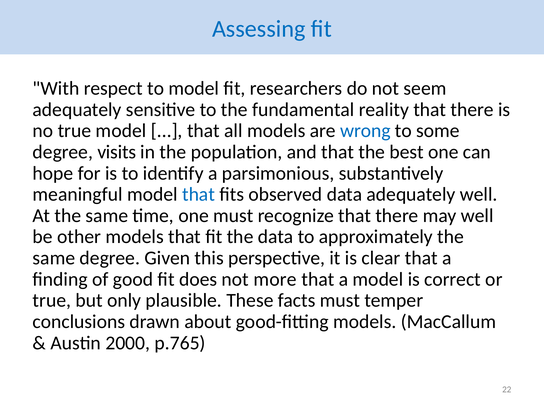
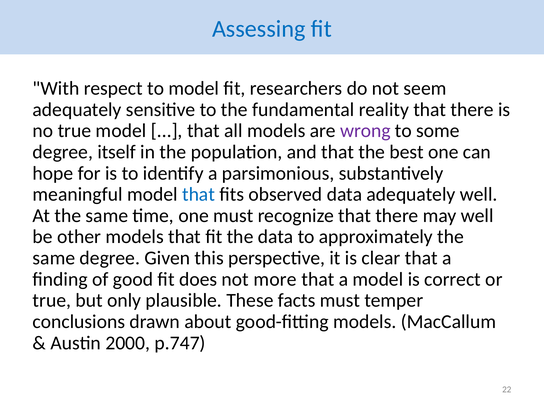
wrong colour: blue -> purple (365, 131)
visits: visits -> itself (117, 152)
p.765: p.765 -> p.747 (180, 343)
